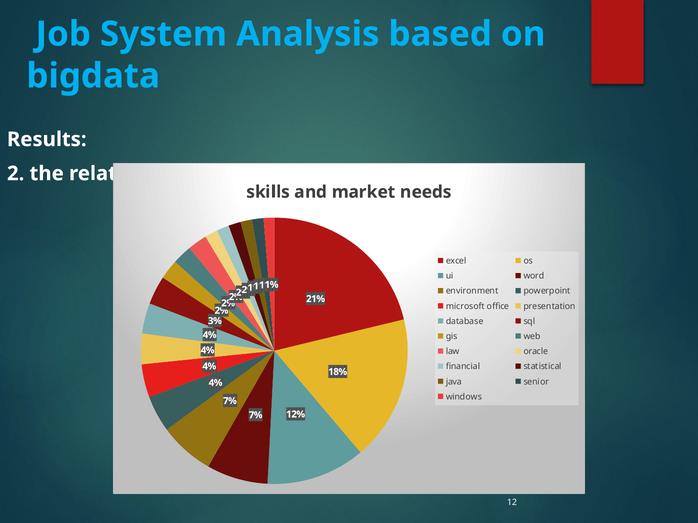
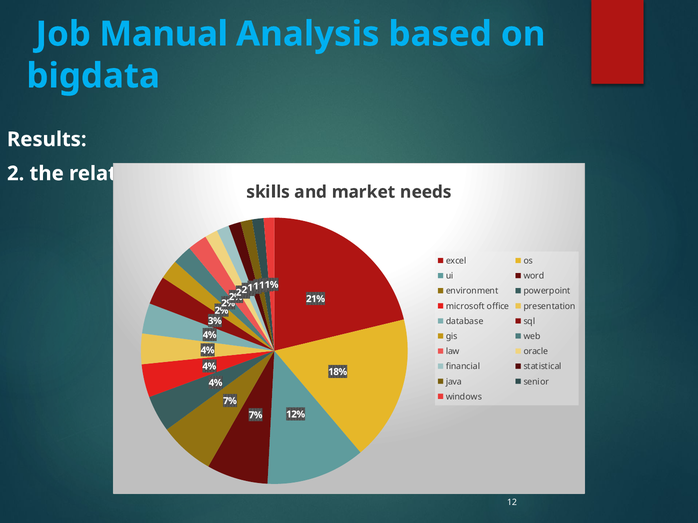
System: System -> Manual (164, 34)
